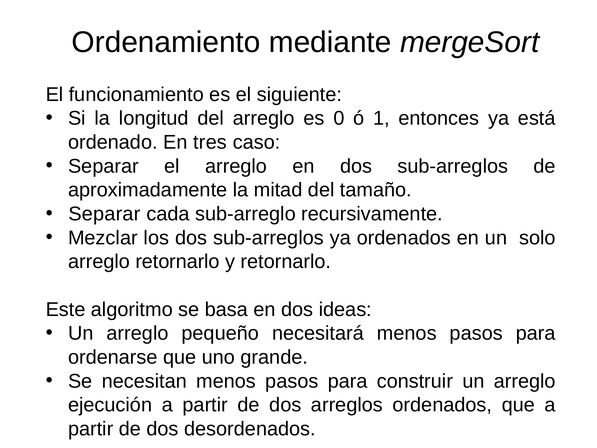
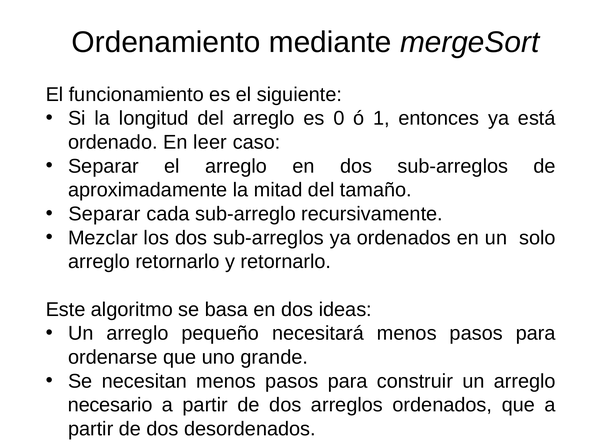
tres: tres -> leer (210, 142)
ejecución: ejecución -> necesario (110, 405)
